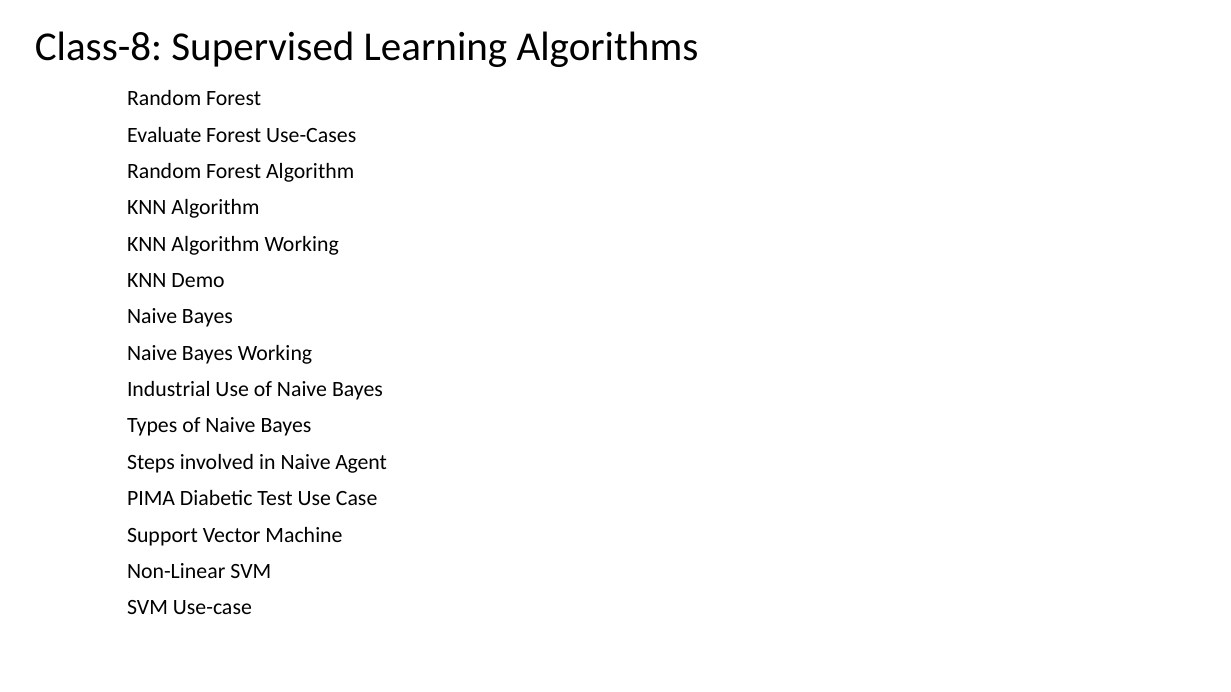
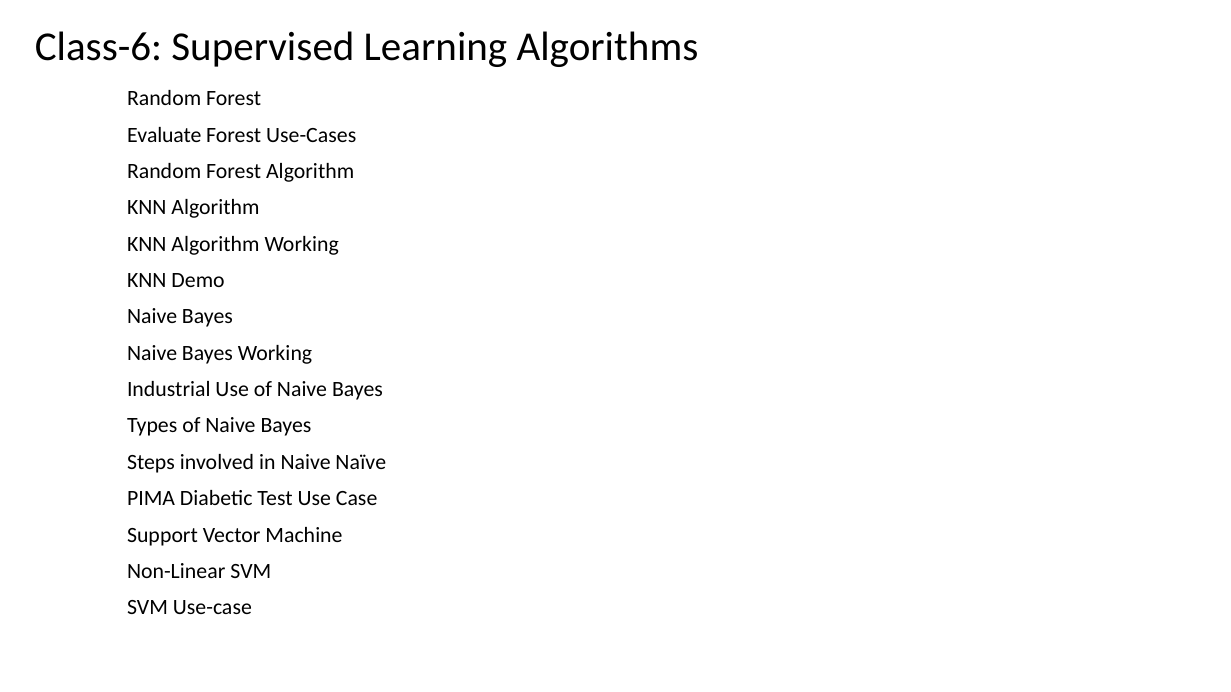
Class-8: Class-8 -> Class-6 (98, 47)
Agent: Agent -> Naïve (361, 462)
